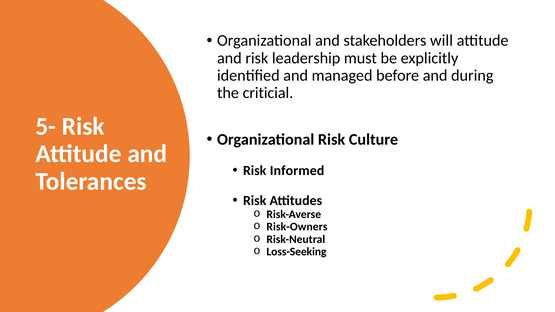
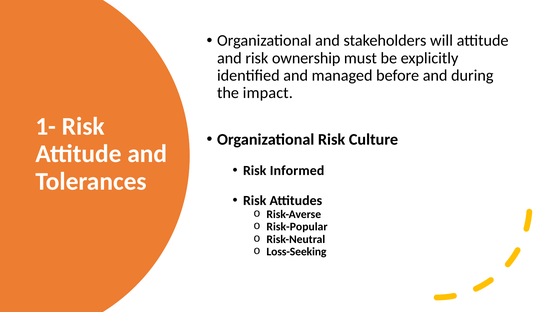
leadership: leadership -> ownership (306, 58)
criticial: criticial -> impact (268, 93)
5-: 5- -> 1- (46, 126)
Risk-Owners: Risk-Owners -> Risk-Popular (297, 227)
